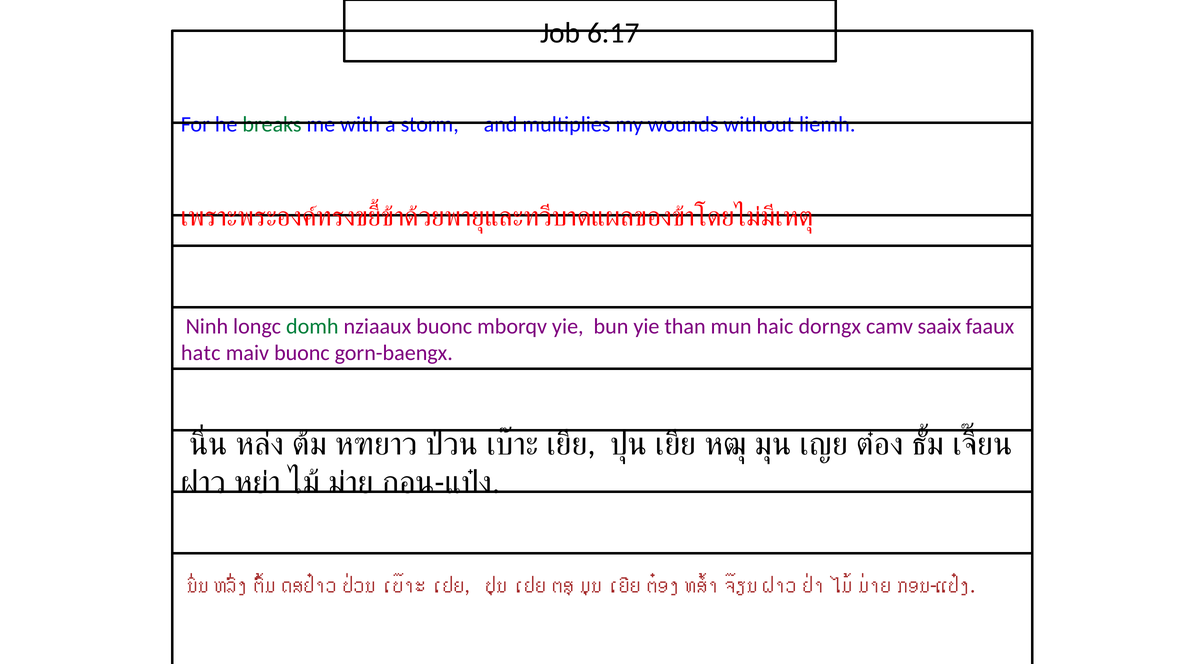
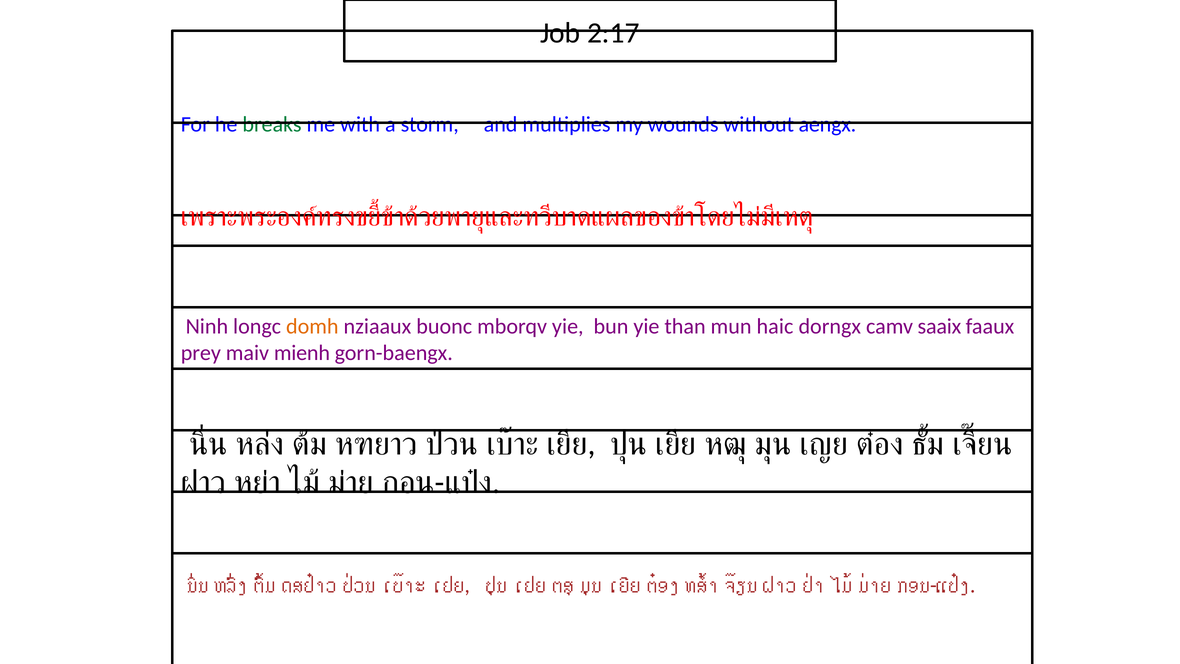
6:17: 6:17 -> 2:17 (613, 33)
liemh: liemh -> aengx (827, 124)
domh colour: green -> orange (312, 326)
hatc: hatc -> prey (201, 353)
maiv buonc: buonc -> mienh (302, 353)
